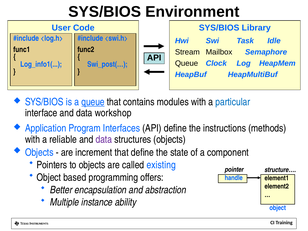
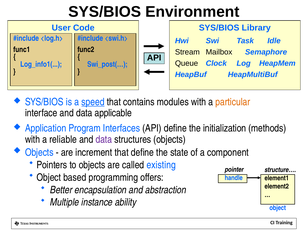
a queue: queue -> speed (93, 102)
particular colour: blue -> orange (233, 102)
workshop: workshop -> applicable (113, 113)
instructions: instructions -> initialization (225, 128)
